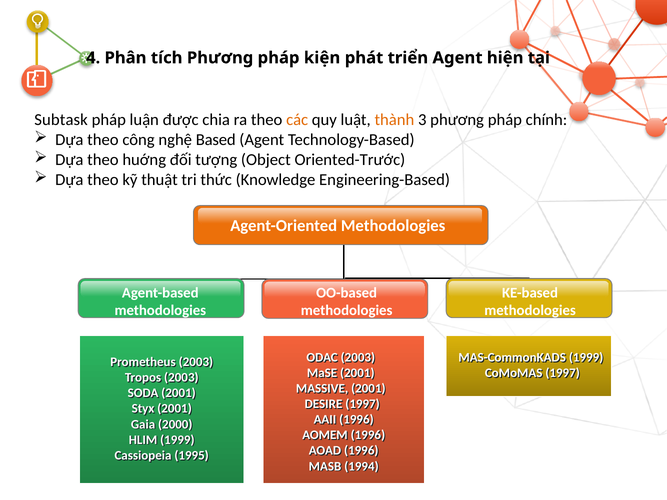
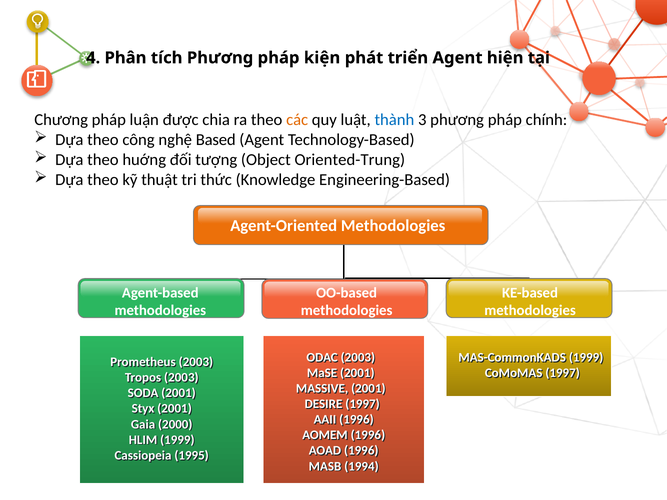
Subtask: Subtask -> Chương (61, 120)
thành colour: orange -> blue (394, 120)
Oriented-Trước: Oriented-Trước -> Oriented-Trung (350, 160)
